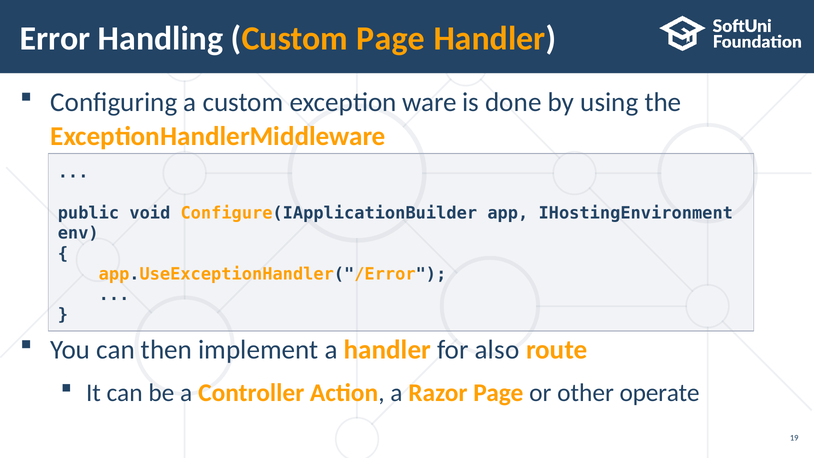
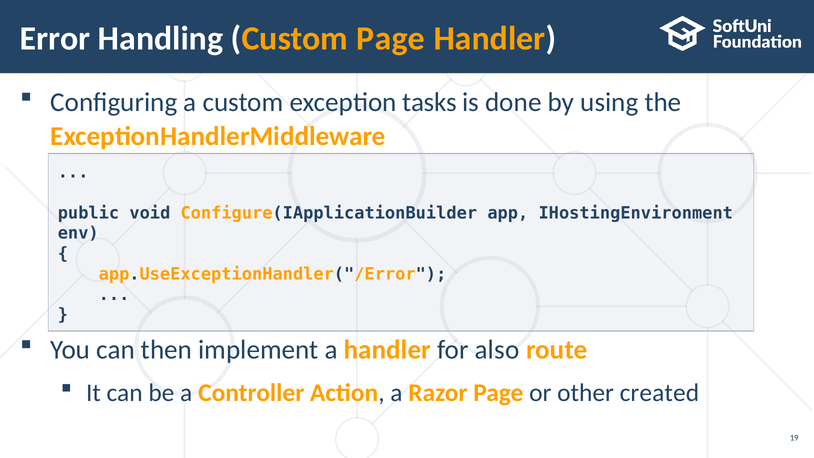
ware: ware -> tasks (430, 102)
operate: operate -> created (659, 393)
